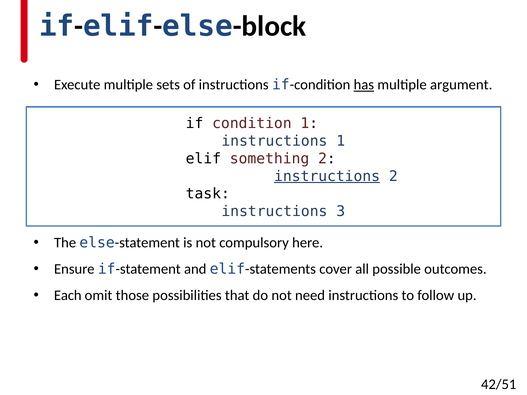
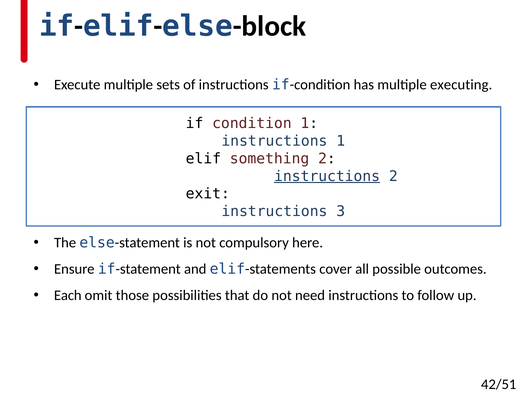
has underline: present -> none (364, 85)
argument: argument -> executing (461, 85)
task: task -> exit (208, 194)
